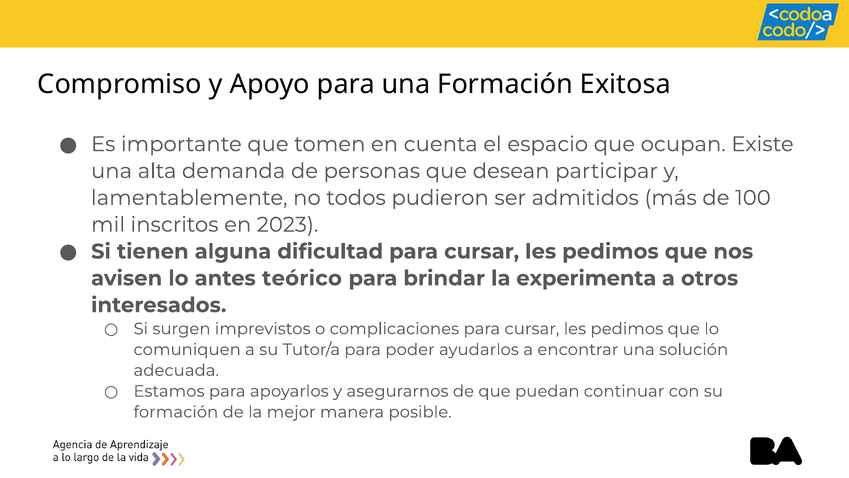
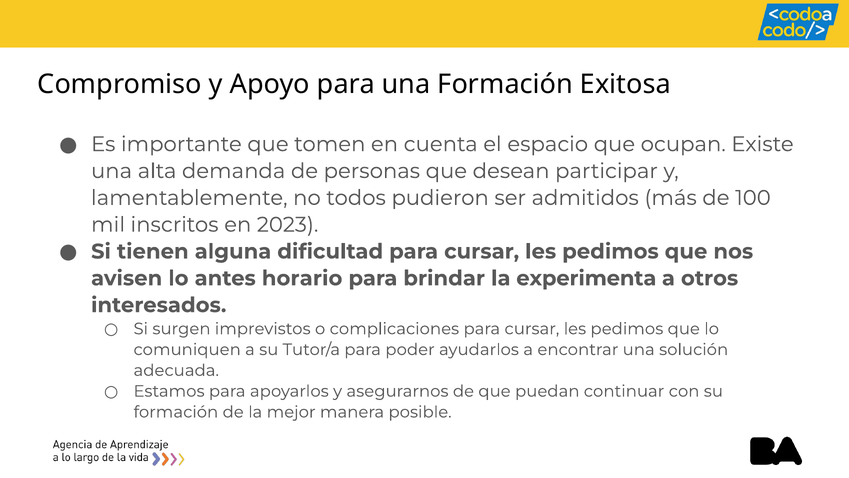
teórico: teórico -> horario (302, 278)
